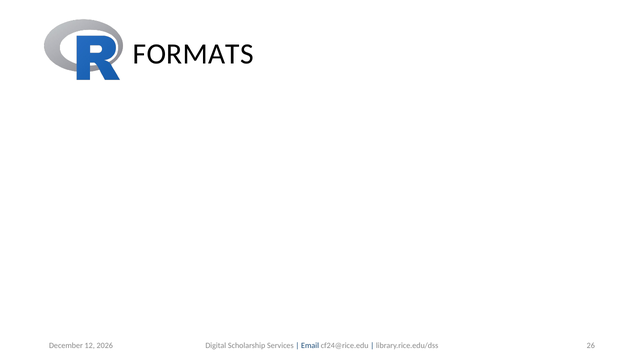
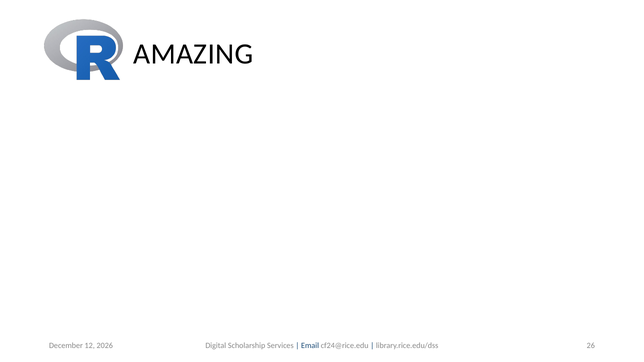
FORMATS: FORMATS -> AMAZING (193, 54)
